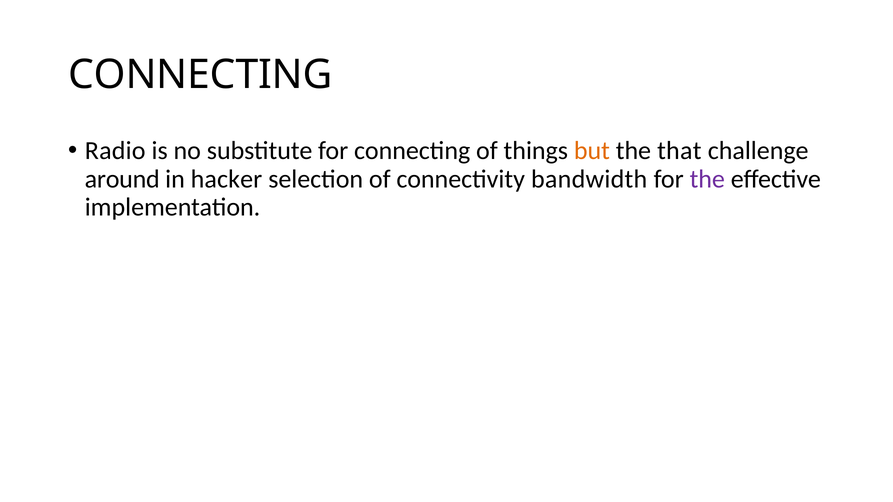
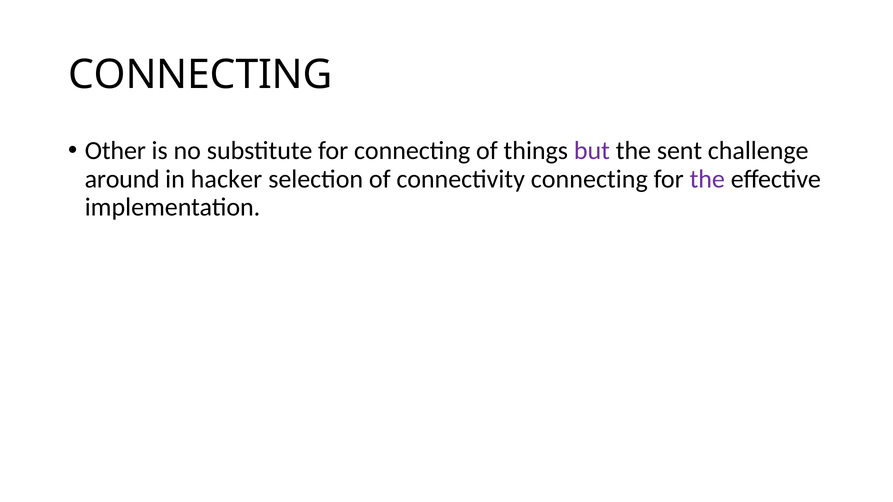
Radio: Radio -> Other (115, 151)
but colour: orange -> purple (592, 151)
that: that -> sent (680, 151)
connectivity bandwidth: bandwidth -> connecting (589, 179)
